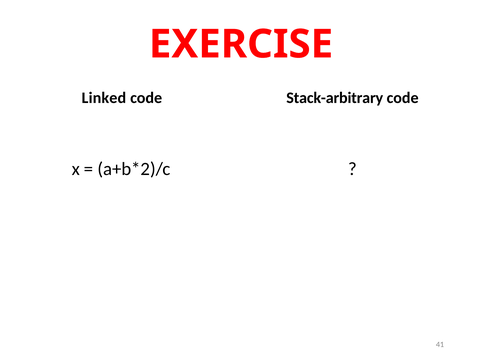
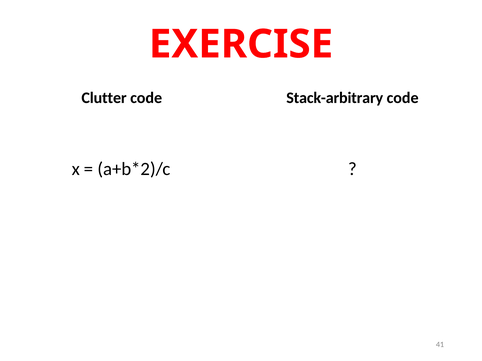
Linked: Linked -> Clutter (104, 98)
